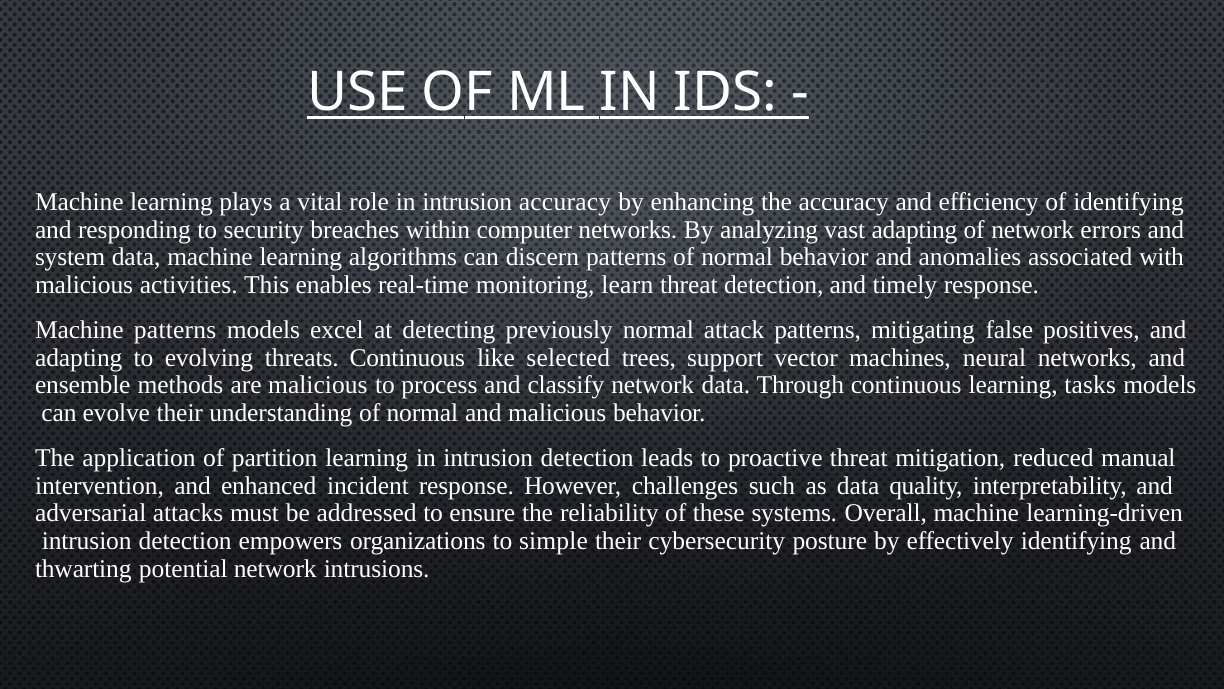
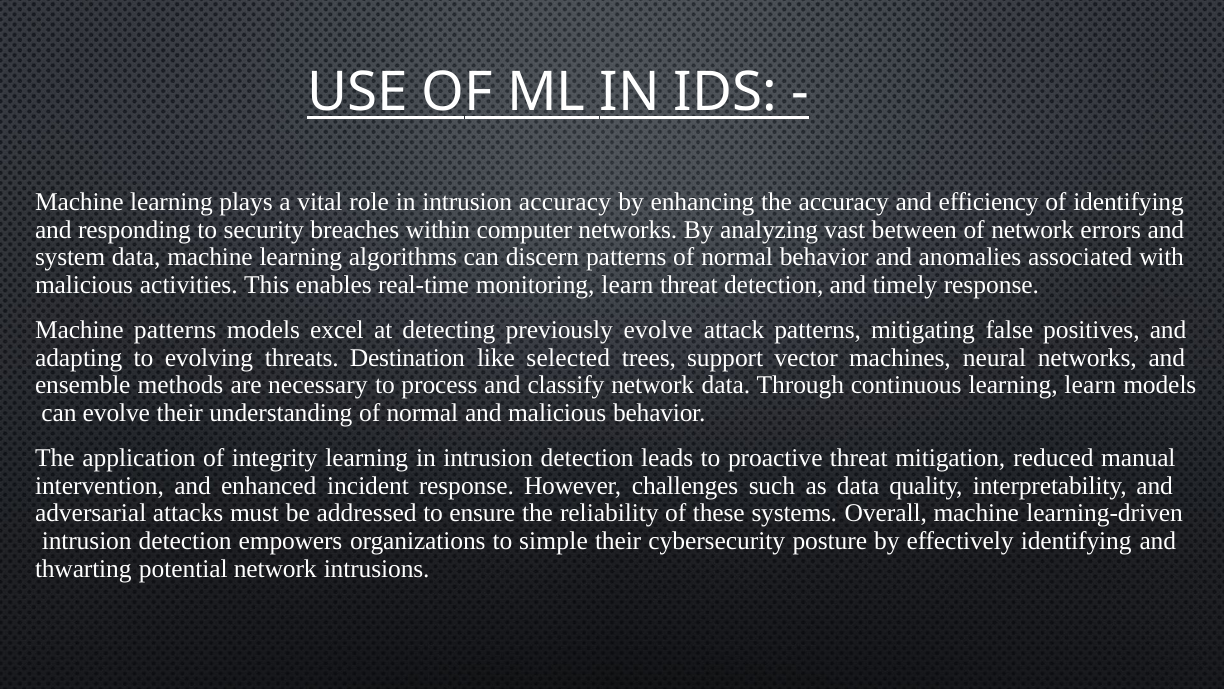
vast adapting: adapting -> between (914, 229)
previously normal: normal -> evolve (658, 330)
threats Continuous: Continuous -> Destination (407, 358)
are malicious: malicious -> necessary (318, 385)
learning tasks: tasks -> learn (1090, 385)
partition: partition -> integrity (275, 458)
